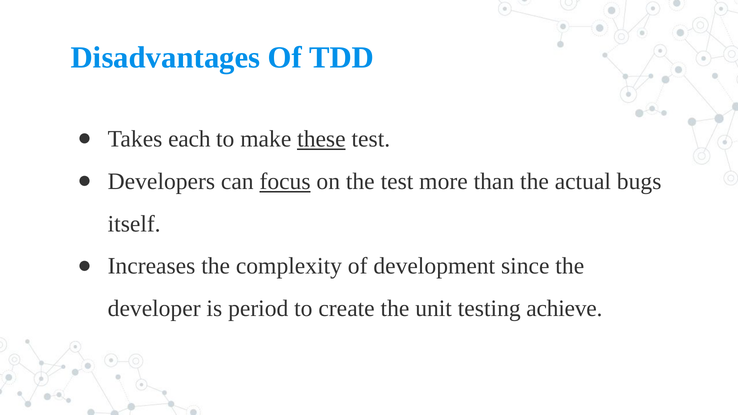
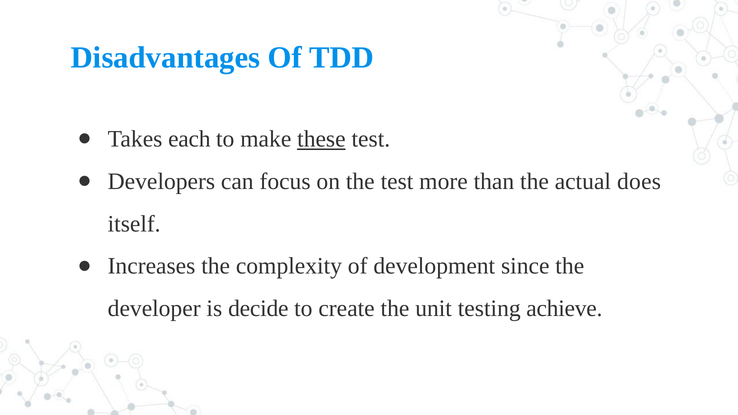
focus underline: present -> none (285, 182)
bugs: bugs -> does (639, 182)
period: period -> decide (258, 309)
